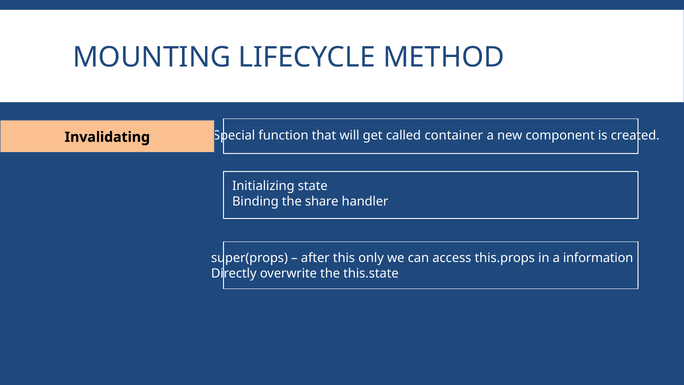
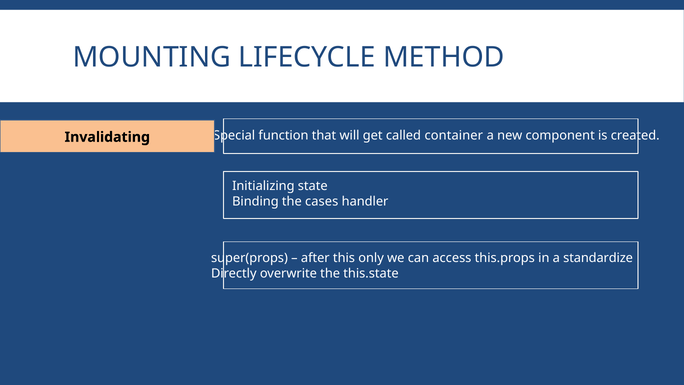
share: share -> cases (322, 201)
information: information -> standardize (598, 258)
